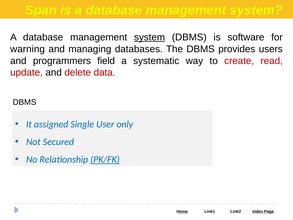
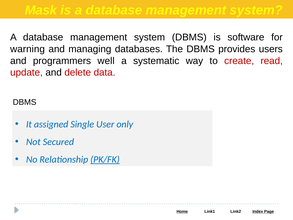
Span: Span -> Mask (41, 10)
system underline: present -> none (150, 37)
field: field -> well (106, 61)
